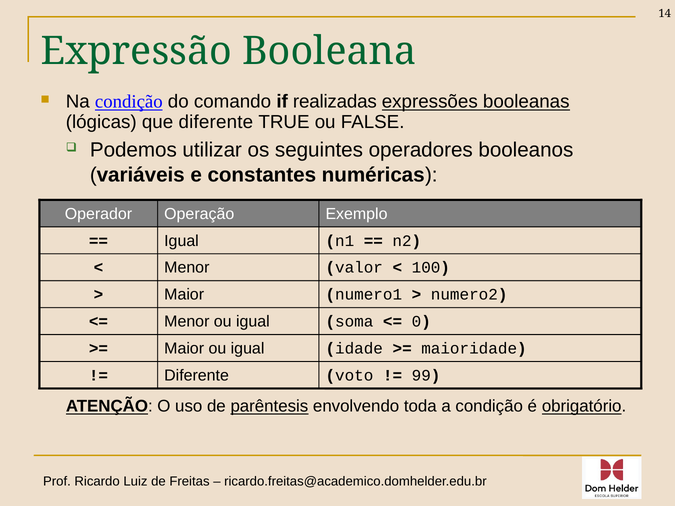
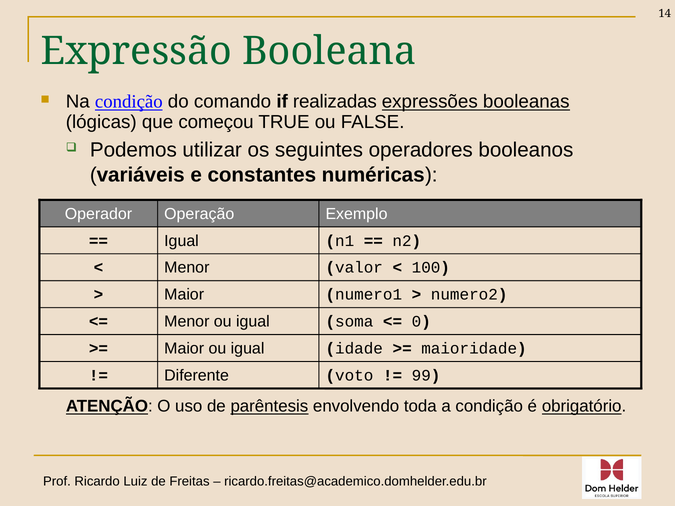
que diferente: diferente -> começou (216, 122)
